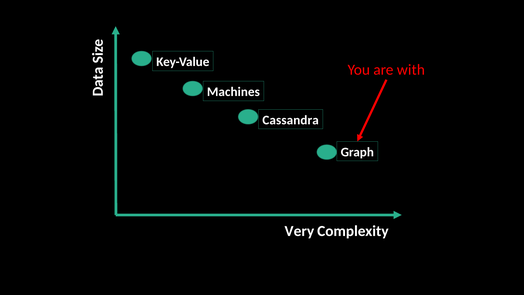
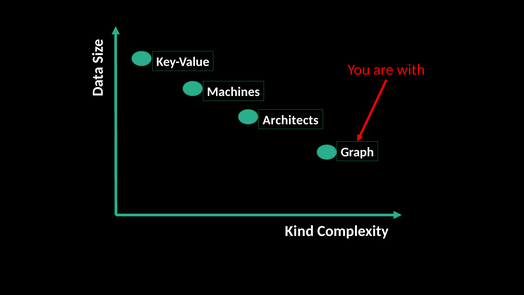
Cassandra: Cassandra -> Architects (291, 120)
Very: Very -> Kind (299, 231)
